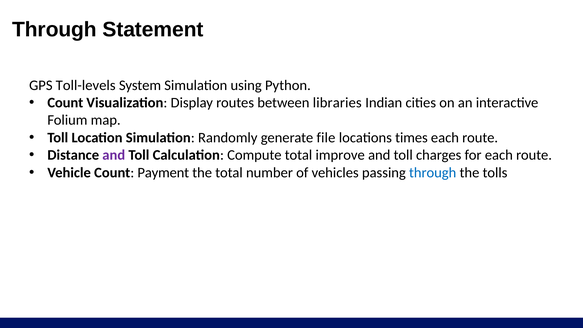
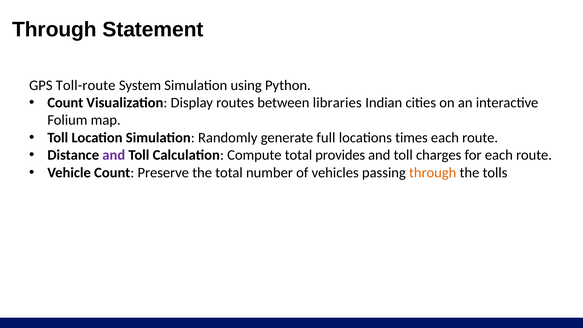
Toll-levels: Toll-levels -> Toll-route (86, 85)
file: file -> full (326, 138)
improve: improve -> provides (340, 155)
Payment: Payment -> Preserve (163, 173)
through colour: blue -> orange (433, 173)
